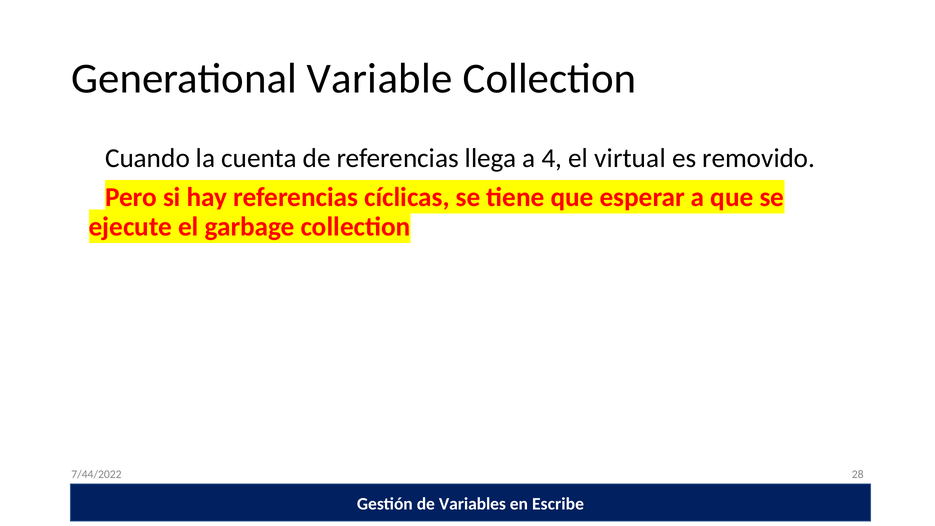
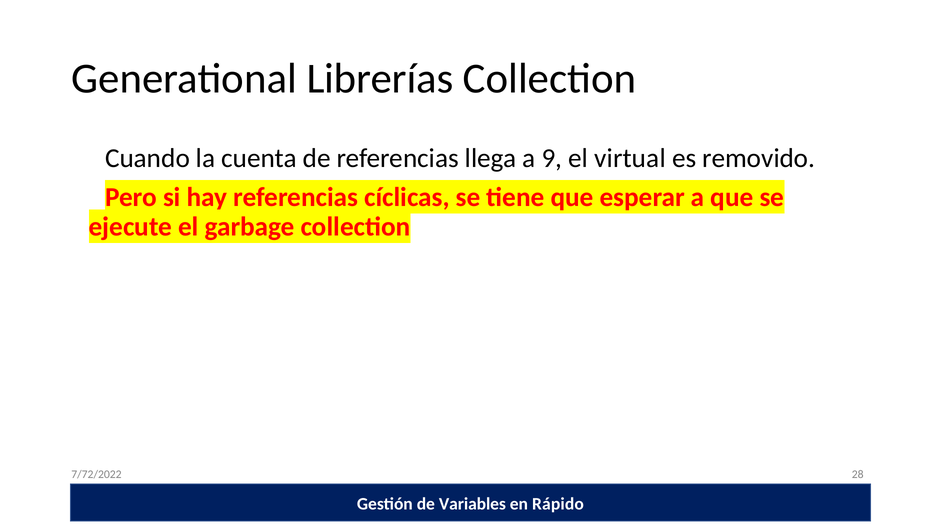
Variable: Variable -> Librerías (380, 79)
4: 4 -> 9 (552, 158)
7/44/2022: 7/44/2022 -> 7/72/2022 (96, 474)
Escribe: Escribe -> Rápido (558, 504)
